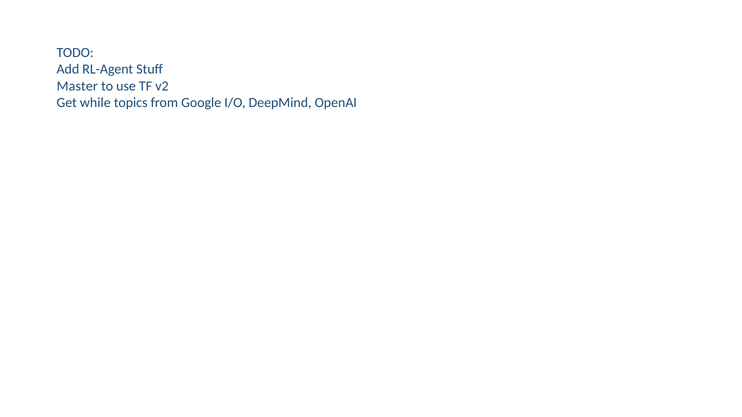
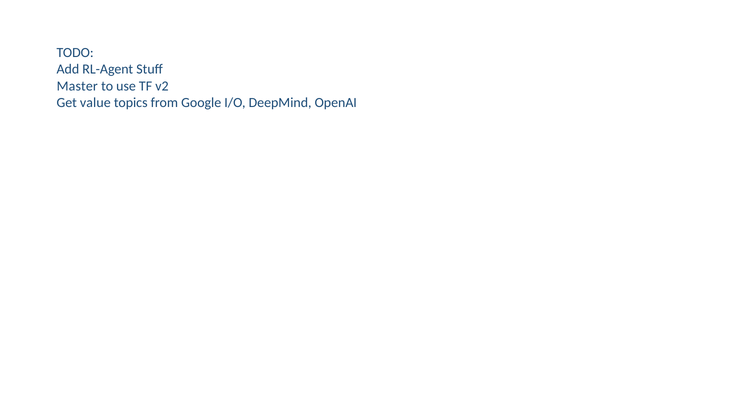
while: while -> value (95, 103)
